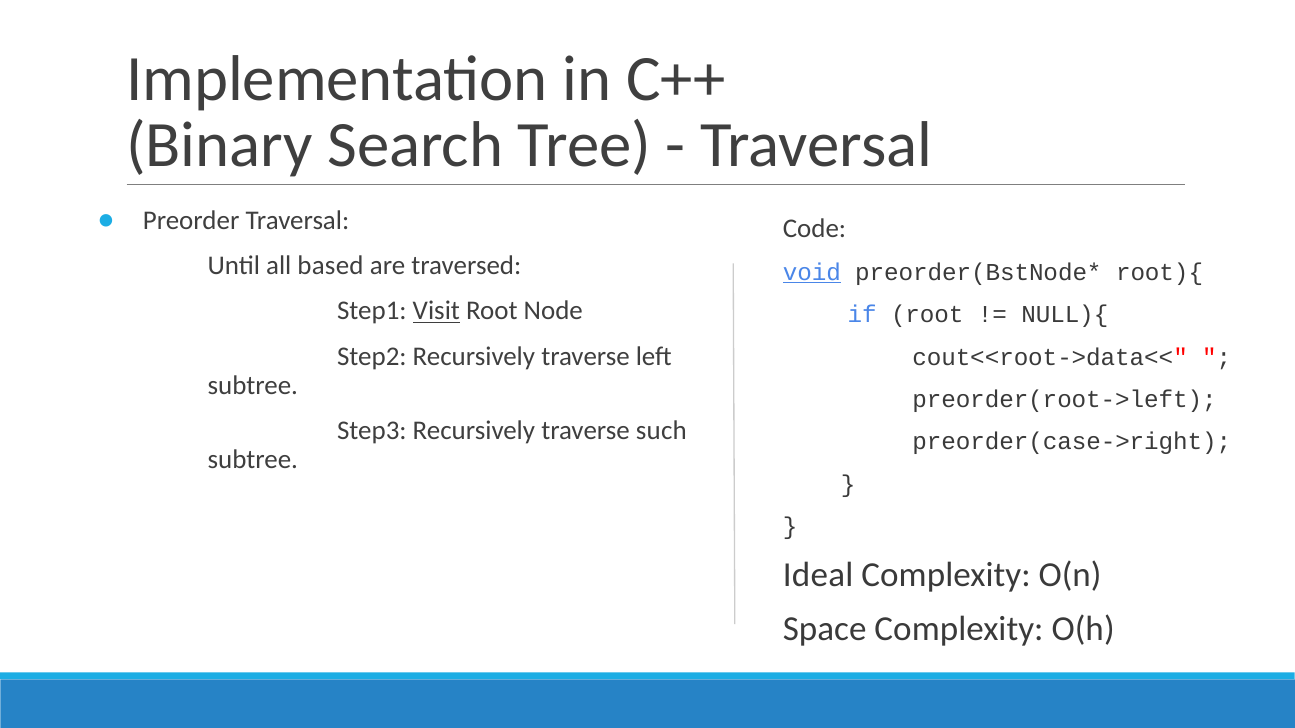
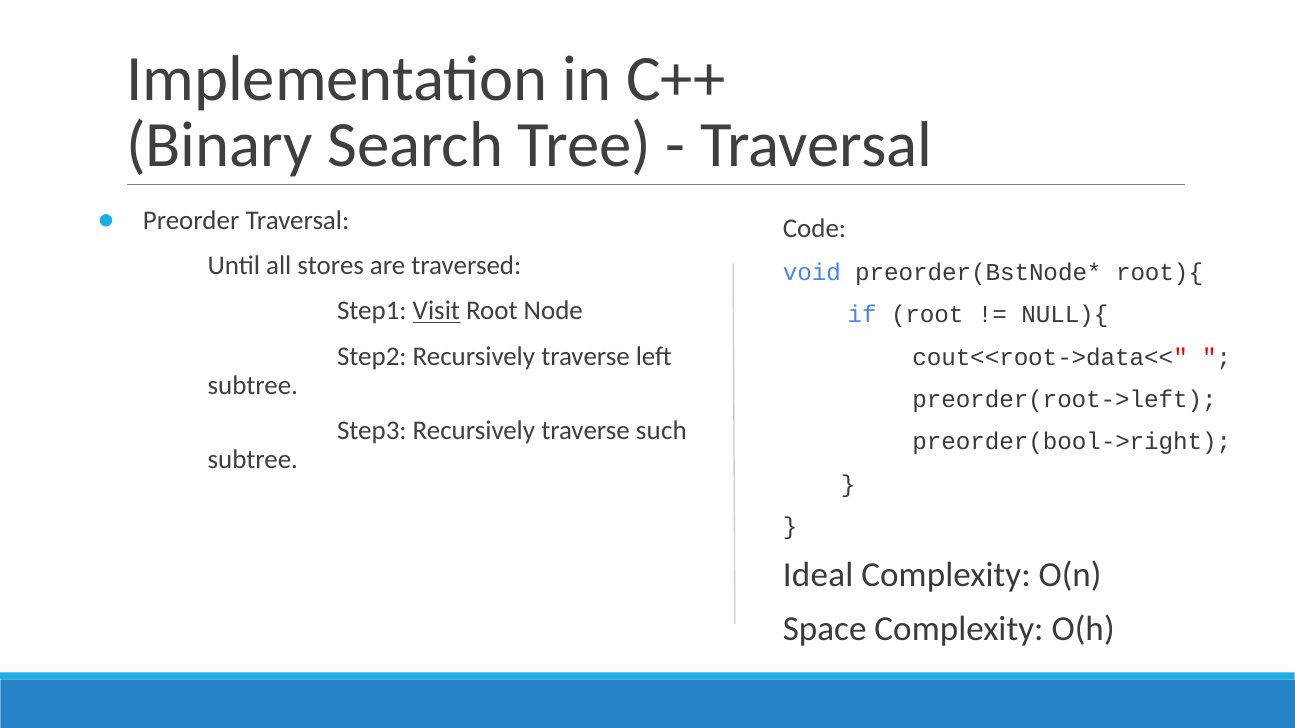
based: based -> stores (331, 266)
void underline: present -> none (812, 273)
preorder(case->right: preorder(case->right -> preorder(bool->right (1072, 442)
